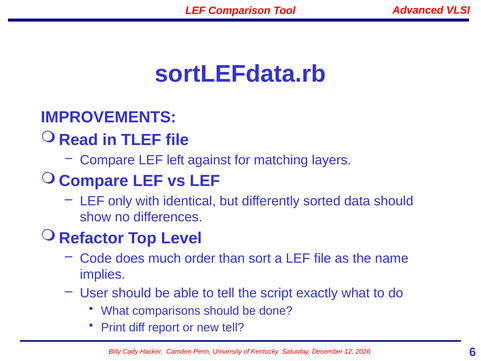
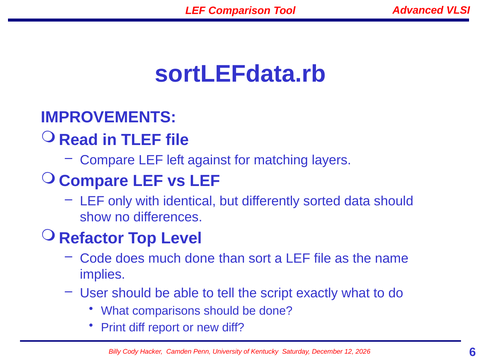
much order: order -> done (200, 258)
new tell: tell -> diff (233, 327)
